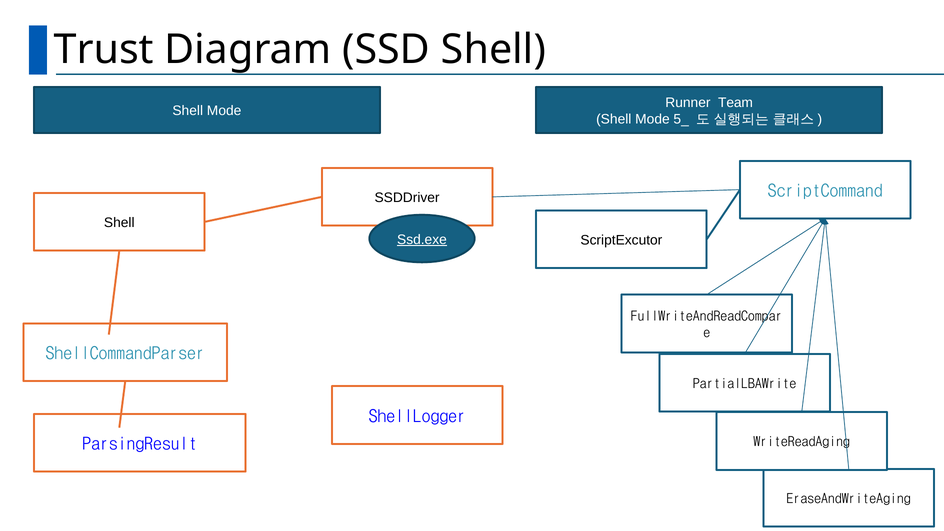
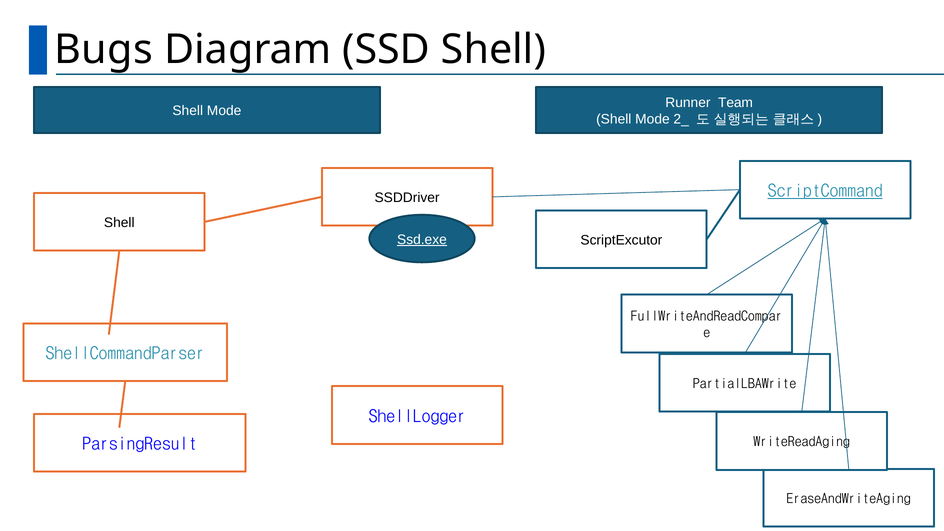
Trust: Trust -> Bugs (104, 50)
5_: 5_ -> 2_ (681, 119)
ScriptCommand underline: none -> present (825, 191)
